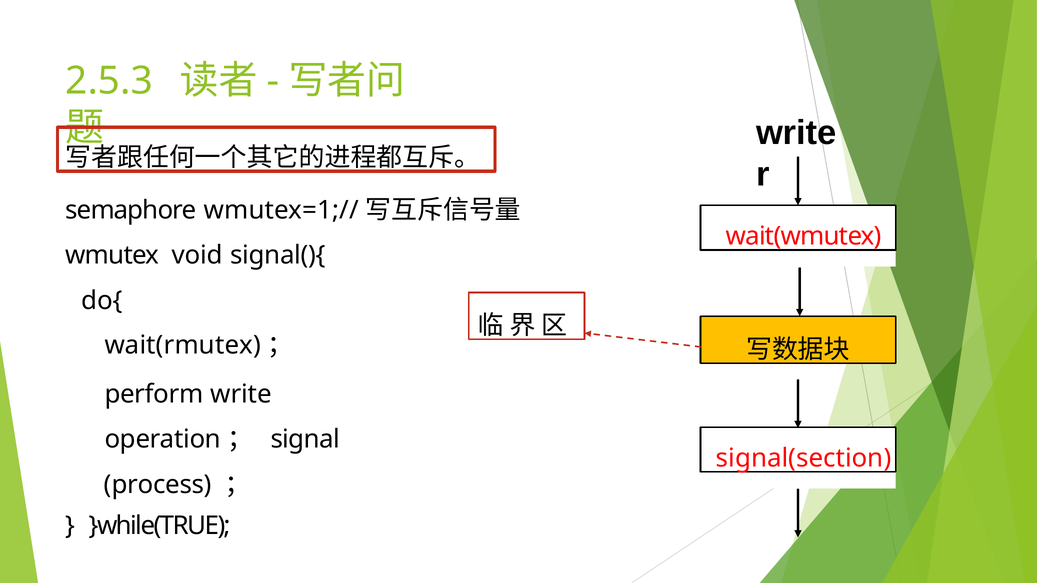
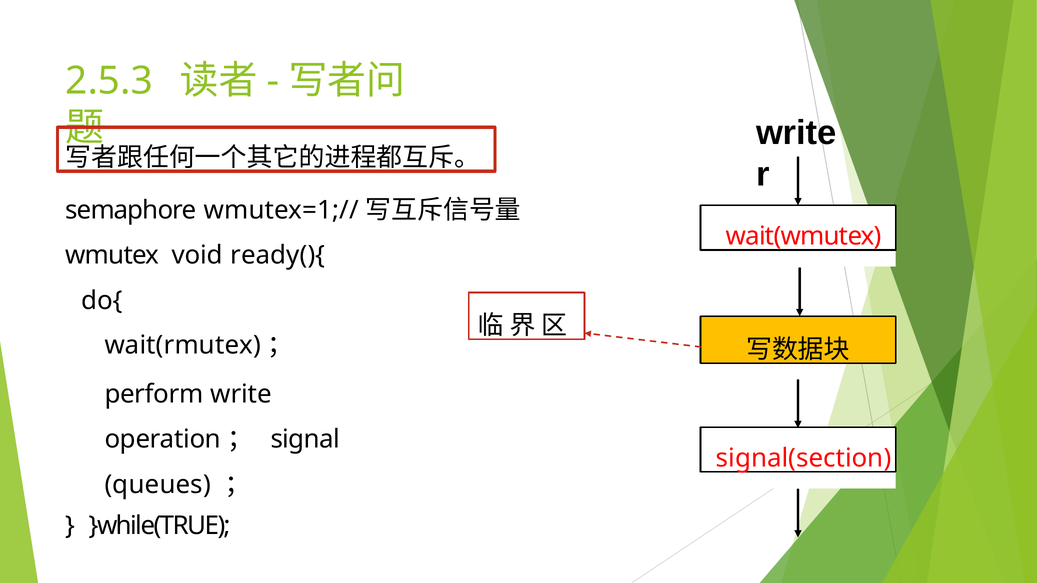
signal(){: signal(){ -> ready(){ (278, 255)
process: process -> queues (158, 485)
